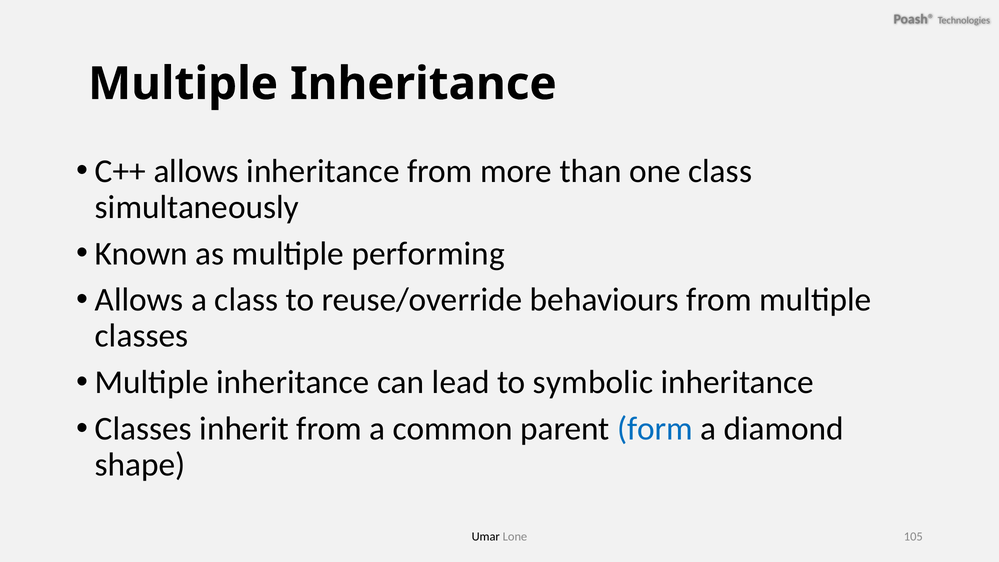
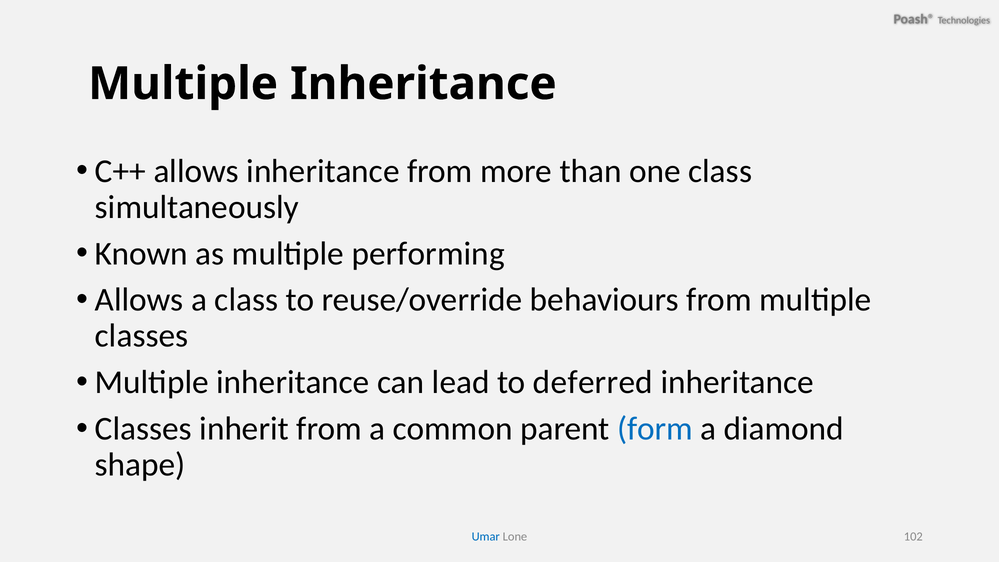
symbolic: symbolic -> deferred (593, 382)
Umar colour: black -> blue (486, 537)
105: 105 -> 102 (913, 537)
